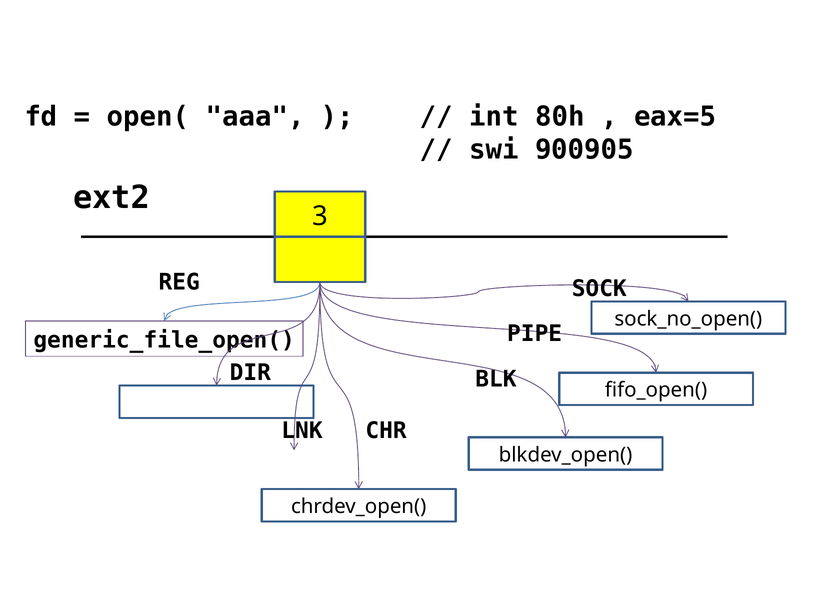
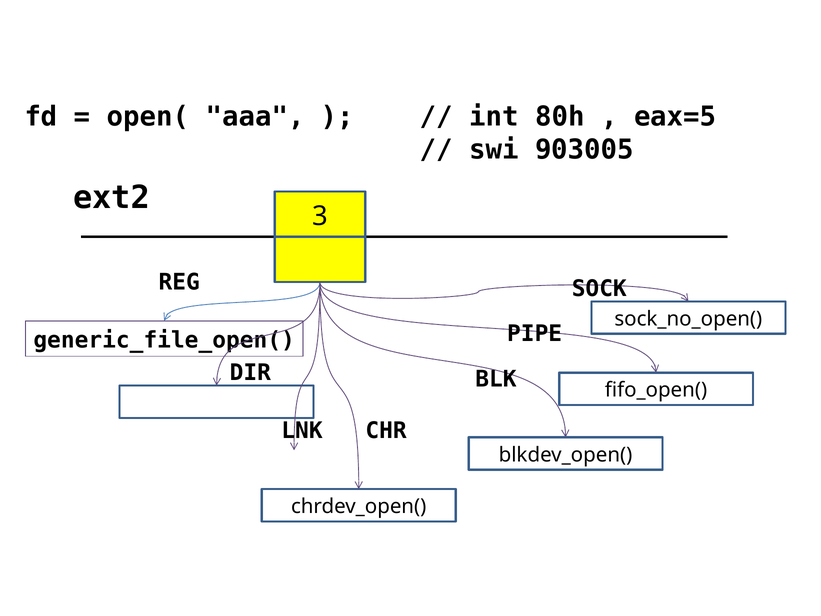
900905: 900905 -> 903005 (584, 150)
